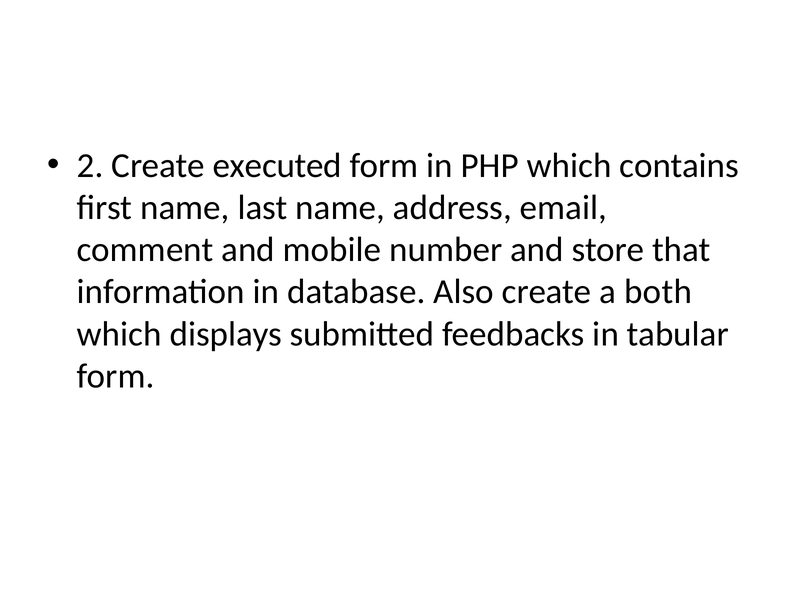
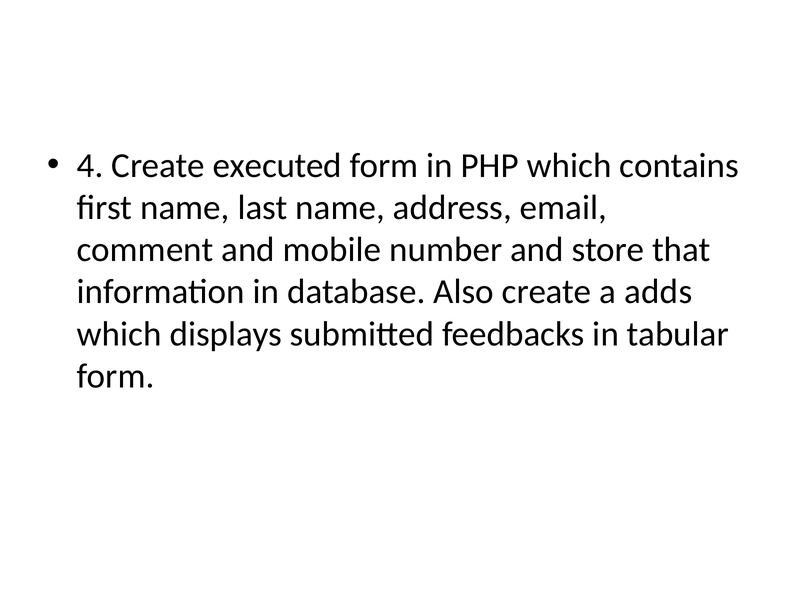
2: 2 -> 4 (90, 166)
both: both -> adds (658, 292)
